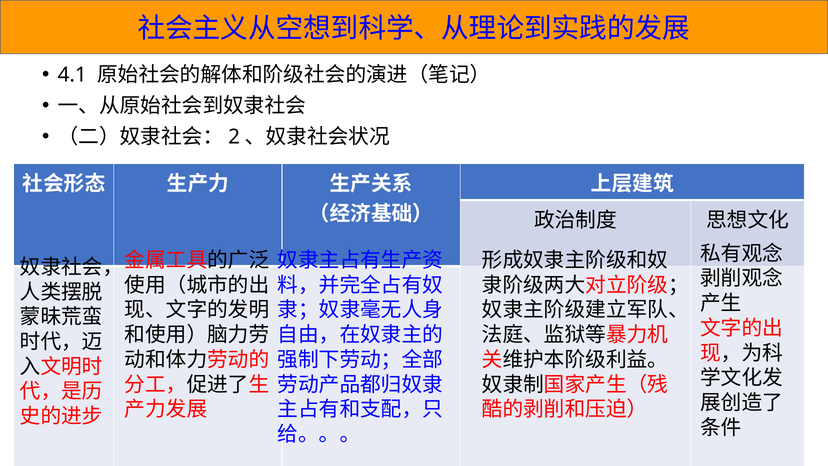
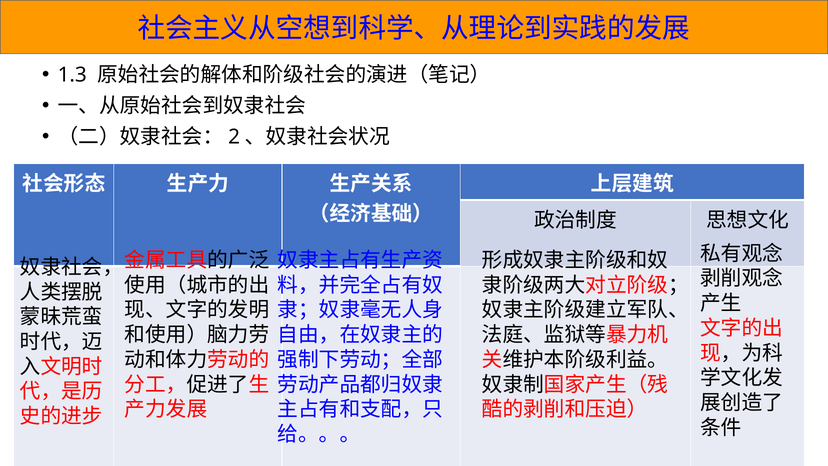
4.1: 4.1 -> 1.3 (72, 75)
